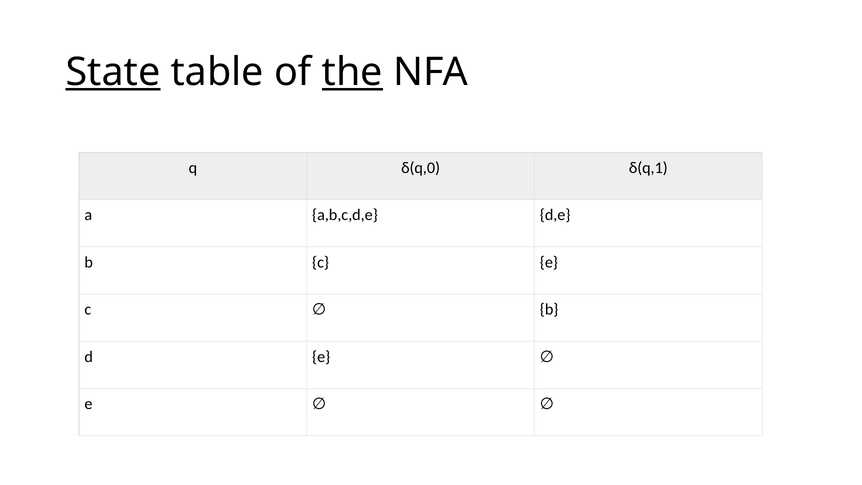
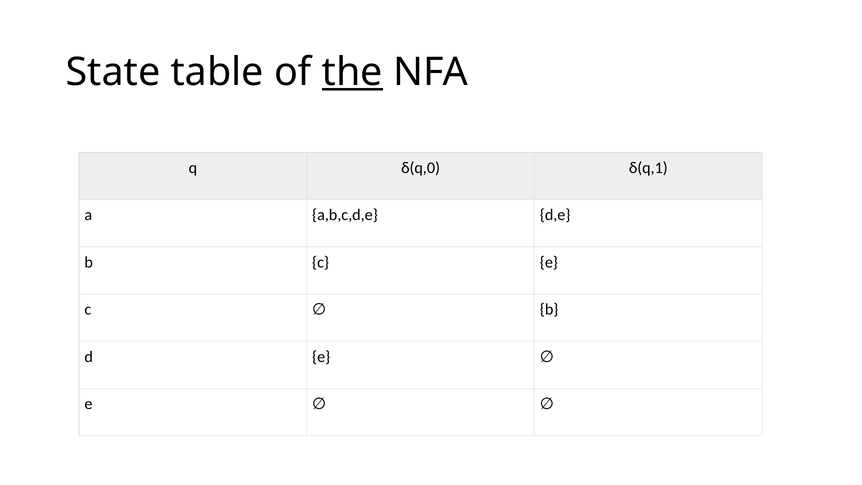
State underline: present -> none (113, 72)
